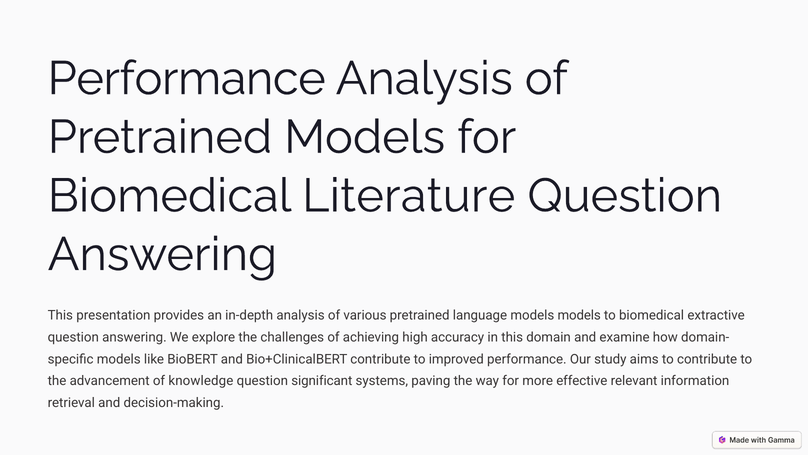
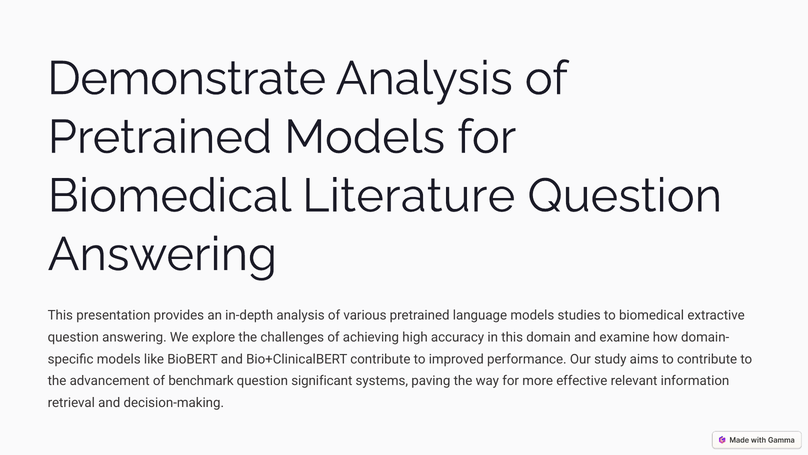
Performance: Performance -> Demonstrate (187, 79)
models models: models -> studies (579, 315)
knowledge: knowledge -> benchmark (201, 380)
